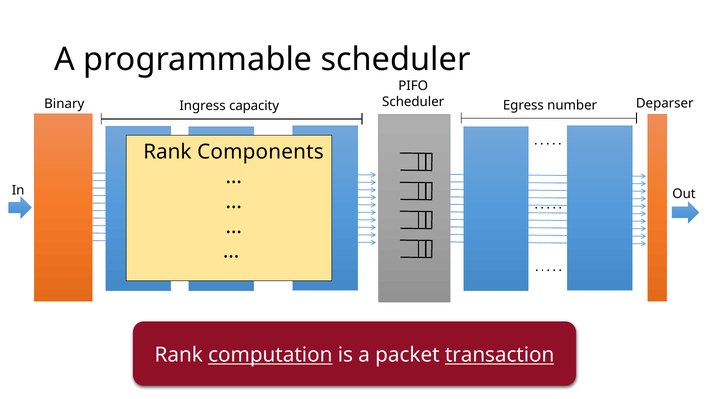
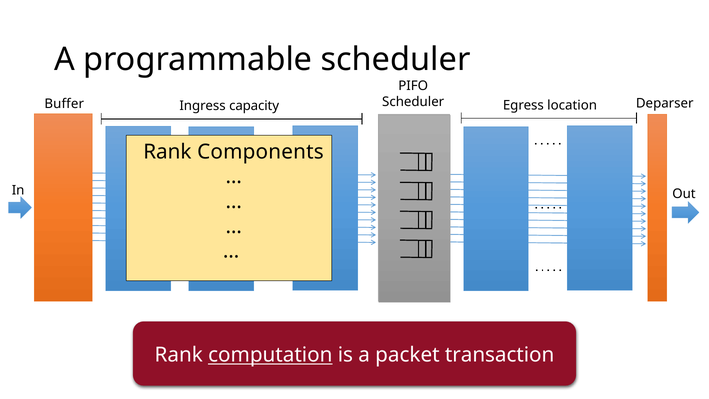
Binary: Binary -> Buffer (64, 104)
number: number -> location (572, 105)
transaction underline: present -> none (500, 355)
